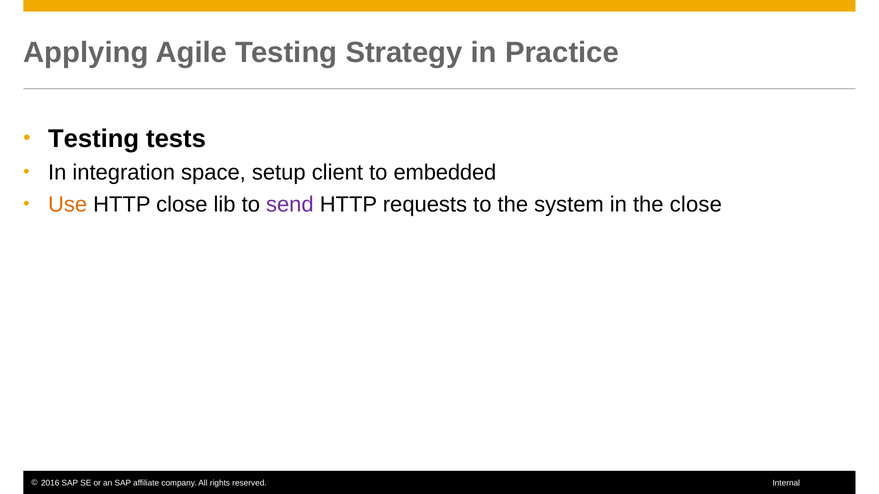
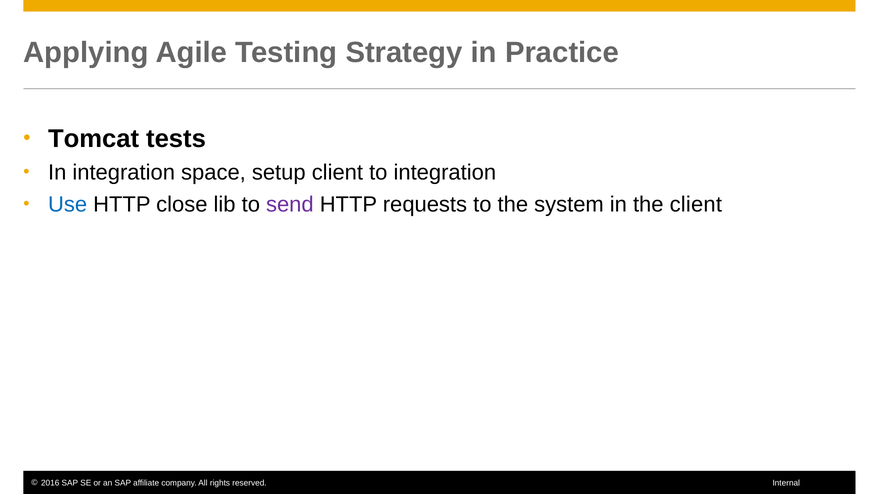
Testing: Testing -> Tomcat (94, 139)
to embedded: embedded -> integration (445, 173)
Use colour: orange -> blue (68, 205)
the close: close -> client (696, 205)
